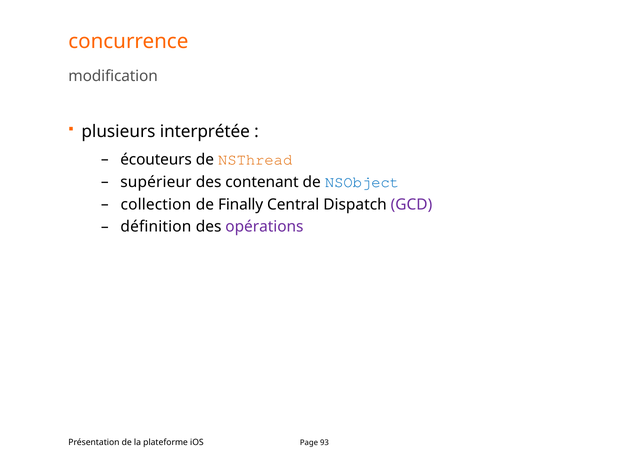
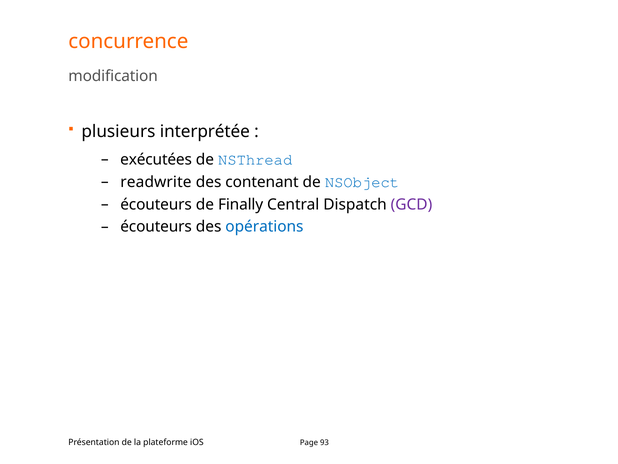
écouteurs: écouteurs -> exécutées (156, 159)
NSThread colour: orange -> blue (255, 159)
supérieur: supérieur -> readwrite (156, 182)
collection: collection -> écouteurs (156, 204)
définition: définition -> écouteurs (156, 227)
opérations colour: purple -> blue (264, 227)
